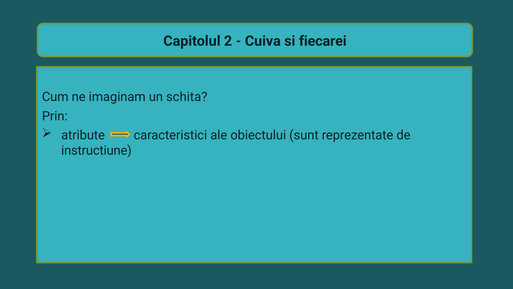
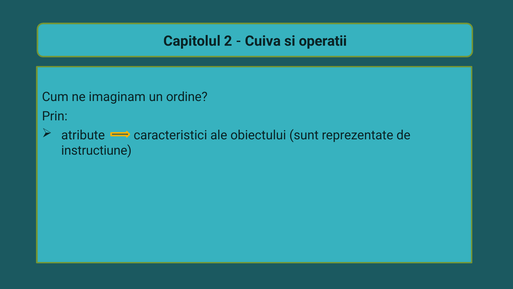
fiecarei: fiecarei -> operatii (323, 41)
schita: schita -> ordine (187, 97)
